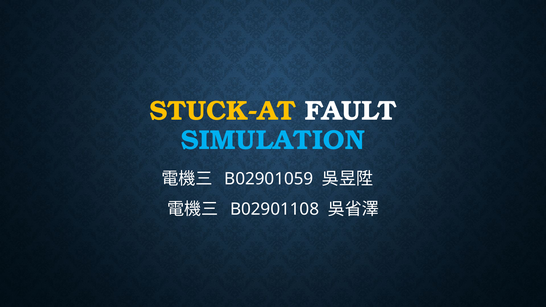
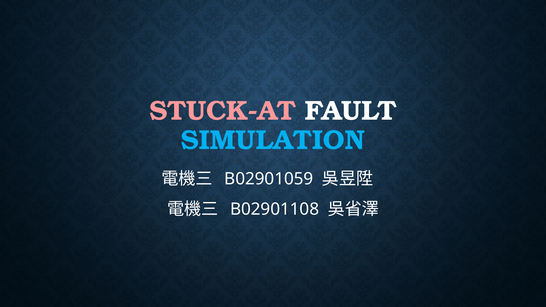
STUCK-AT colour: yellow -> pink (223, 111)
